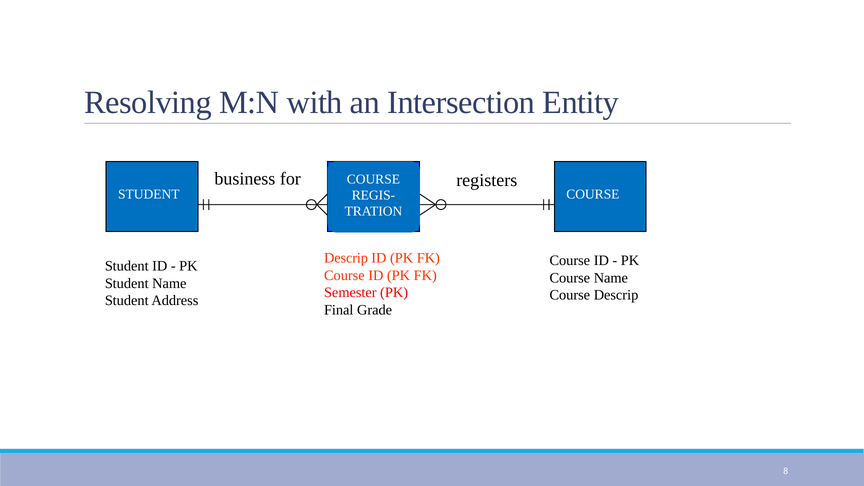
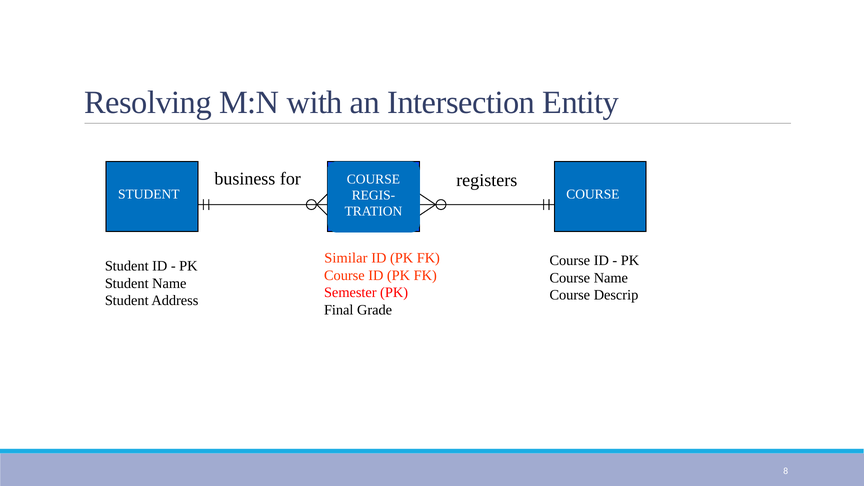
Descrip: Descrip -> Similar (346, 258)
